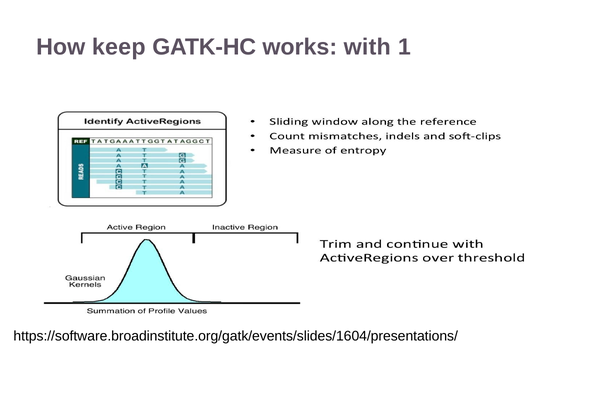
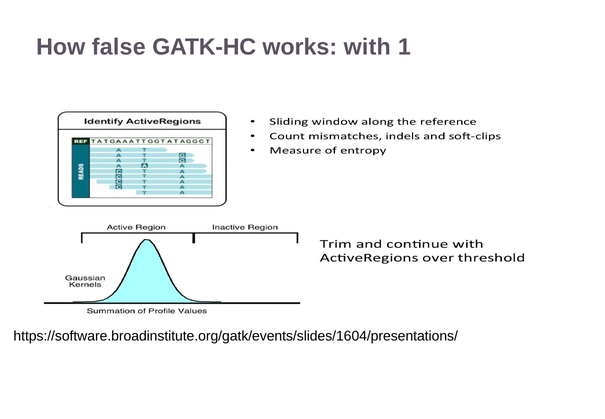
keep: keep -> false (119, 47)
